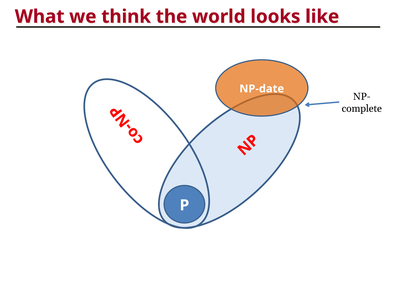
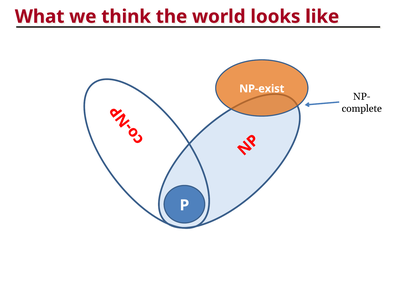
NP-date: NP-date -> NP-exist (262, 89)
